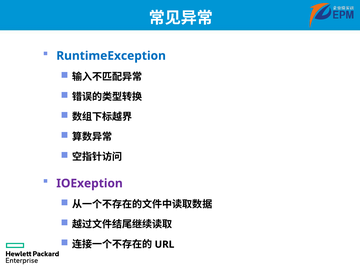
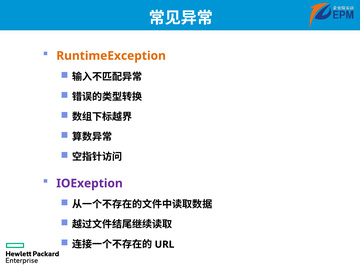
RuntimeException colour: blue -> orange (111, 56)
